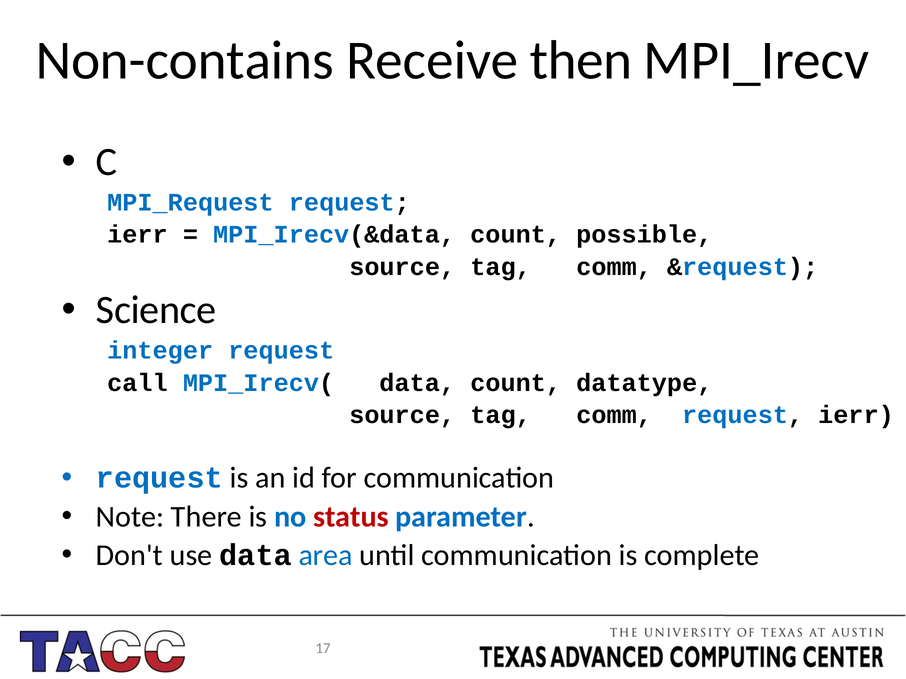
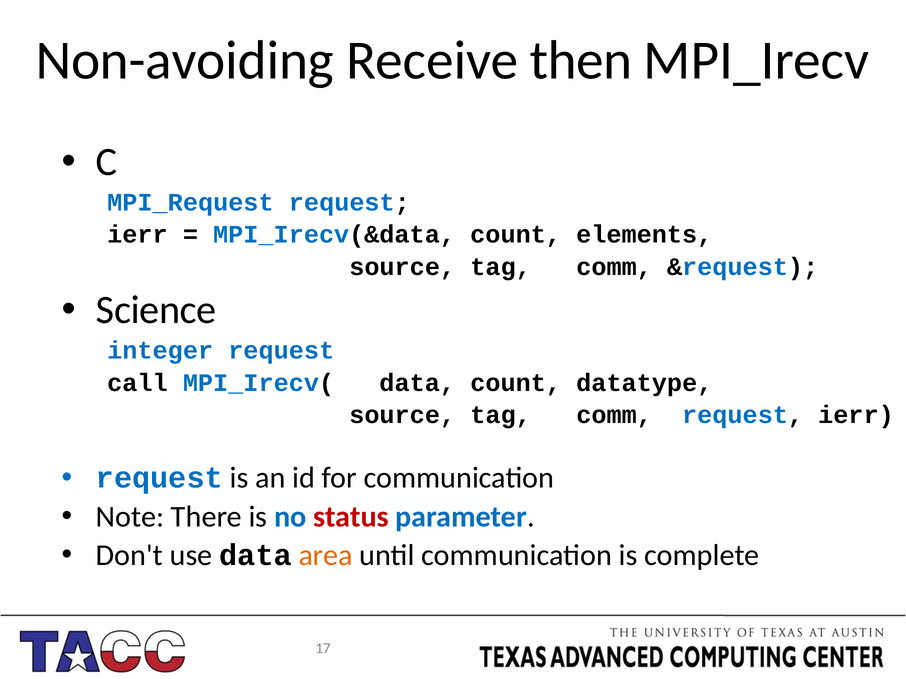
Non-contains: Non-contains -> Non-avoiding (185, 60)
possible: possible -> elements (644, 235)
area colour: blue -> orange (326, 556)
